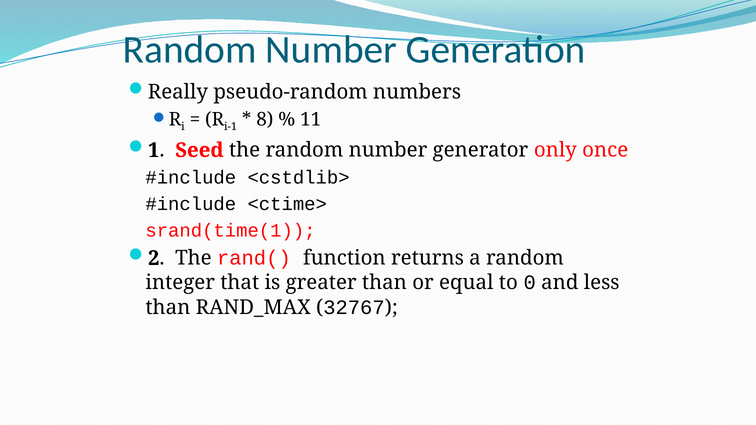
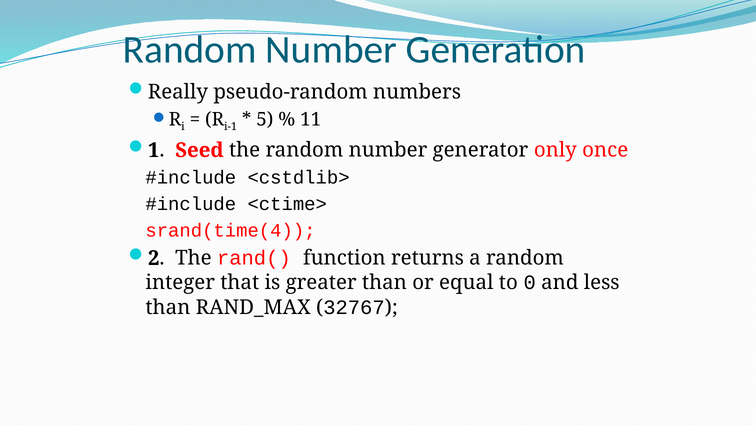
8: 8 -> 5 (265, 119)
srand(time(1: srand(time(1 -> srand(time(4 (231, 231)
